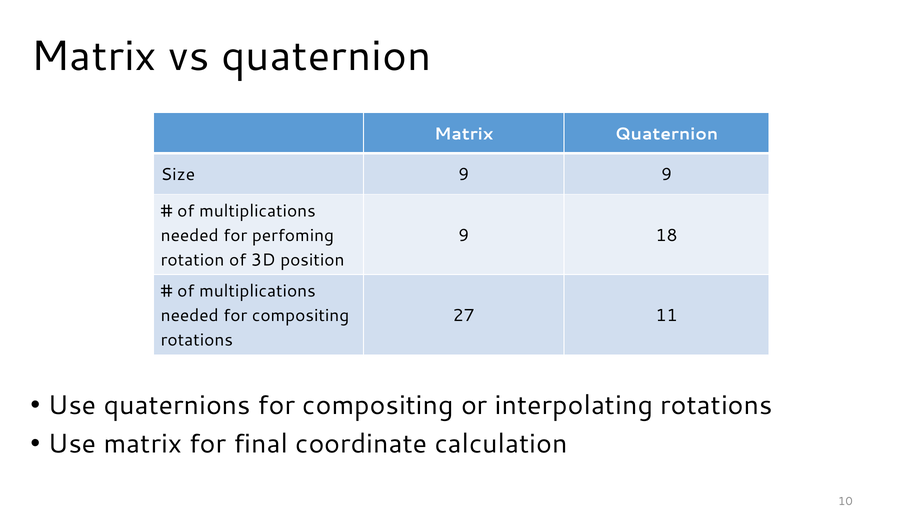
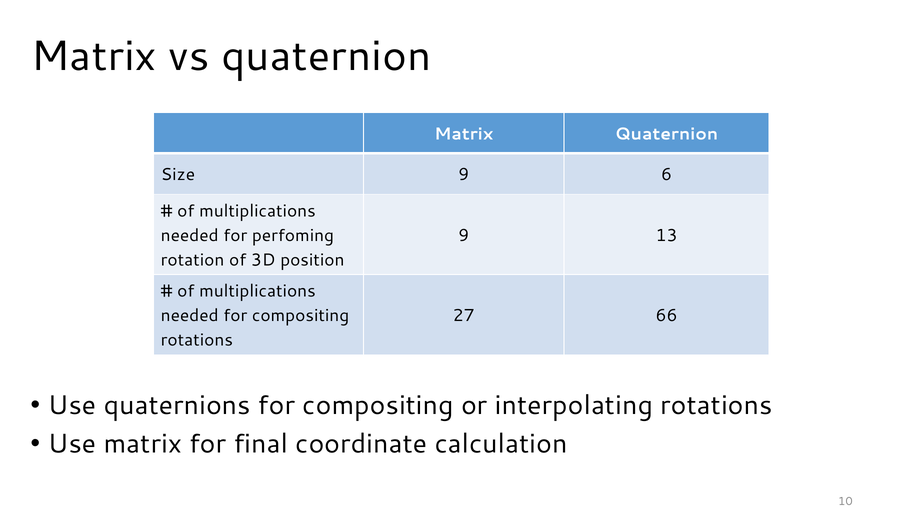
9 9: 9 -> 6 (667, 175)
18: 18 -> 13 (667, 235)
11: 11 -> 66 (667, 316)
